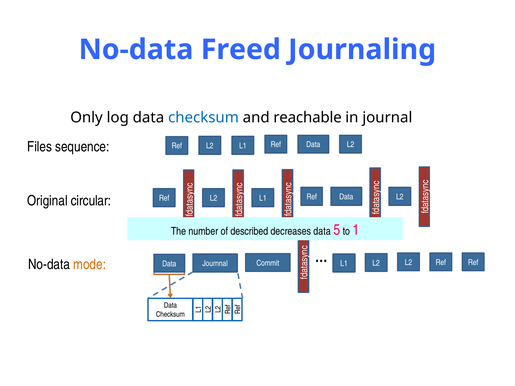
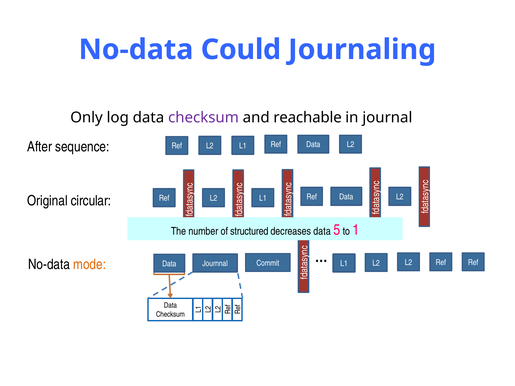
Freed: Freed -> Could (241, 50)
checksum colour: blue -> purple (203, 118)
Files: Files -> After (40, 147)
described: described -> structured (249, 231)
